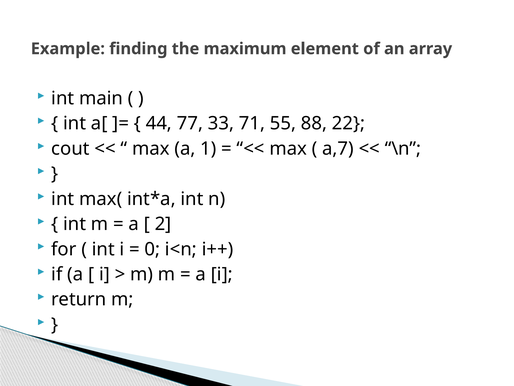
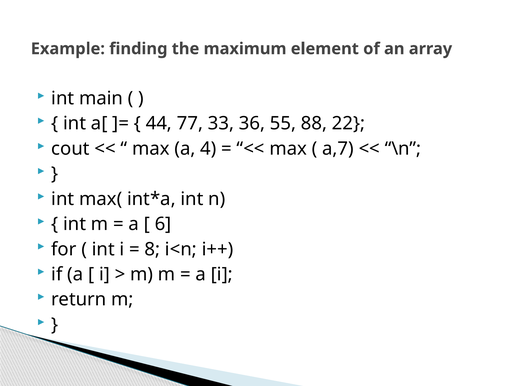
71: 71 -> 36 (252, 123)
1: 1 -> 4 (208, 148)
2: 2 -> 6 (163, 224)
0: 0 -> 8 (152, 249)
